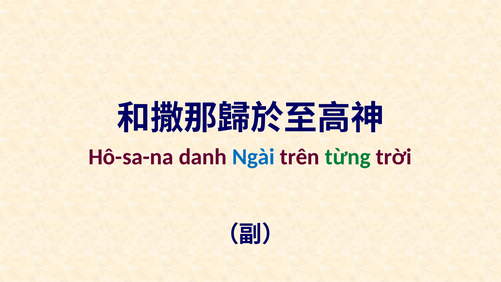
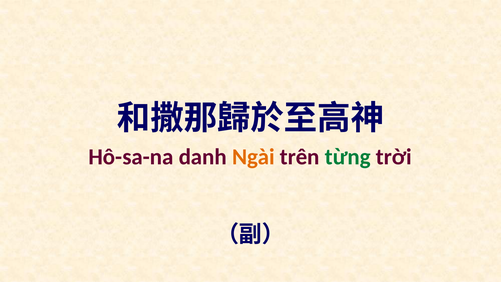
Ngài colour: blue -> orange (253, 157)
